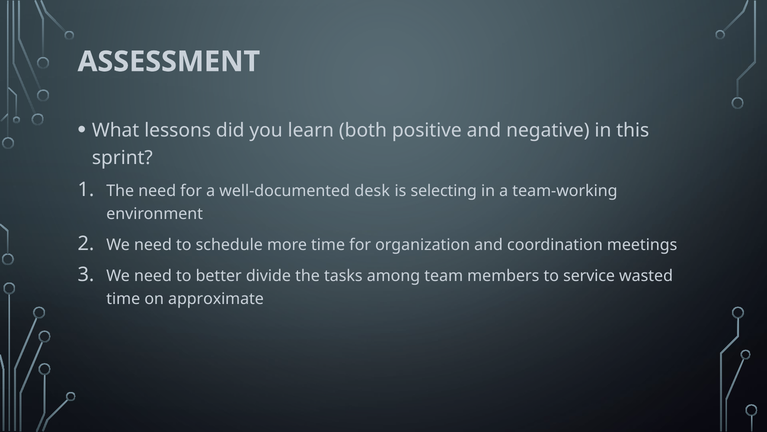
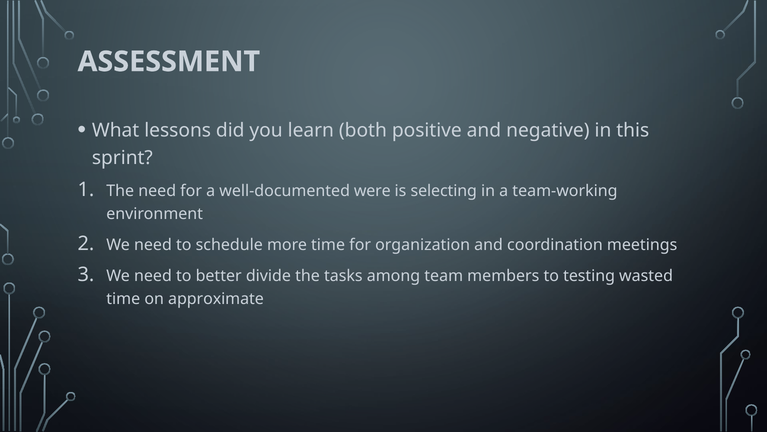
desk: desk -> were (372, 191)
service: service -> testing (589, 276)
